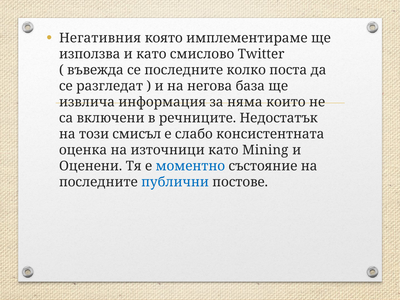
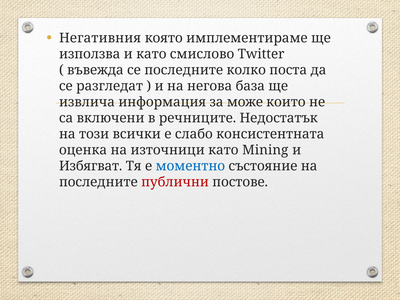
няма: няма -> може (245, 102)
смисъл: смисъл -> всички (137, 134)
Оценени: Оценени -> Избягват (91, 166)
публични colour: blue -> red (175, 182)
